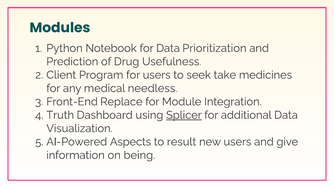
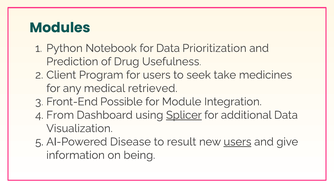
needless: needless -> retrieved (153, 88)
Replace: Replace -> Possible (121, 102)
Truth: Truth -> From (60, 115)
Aspects: Aspects -> Disease (130, 142)
users underline: none -> present (237, 142)
